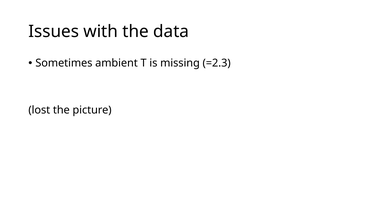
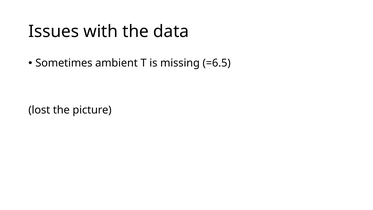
=2.3: =2.3 -> =6.5 (217, 63)
